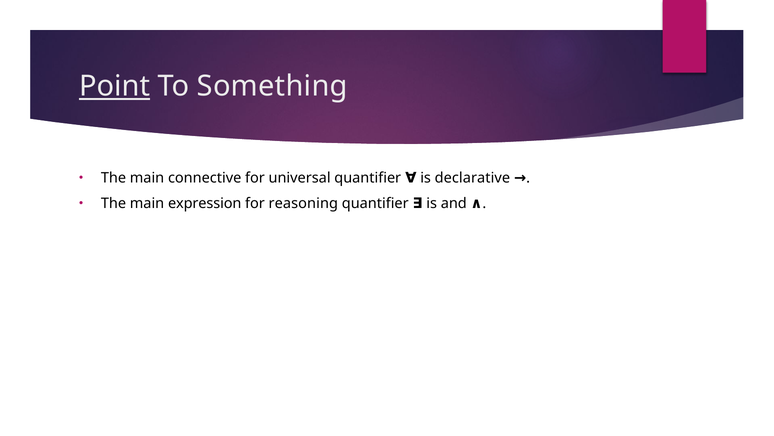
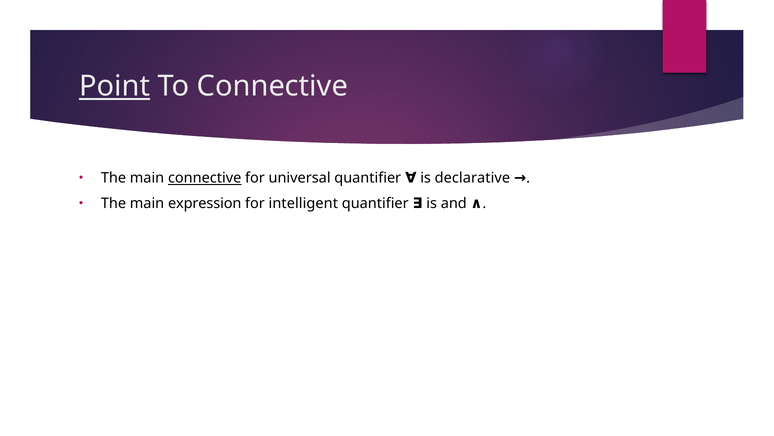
To Something: Something -> Connective (272, 86)
connective underline: none -> present (205, 178)
reasoning: reasoning -> intelligent (303, 203)
